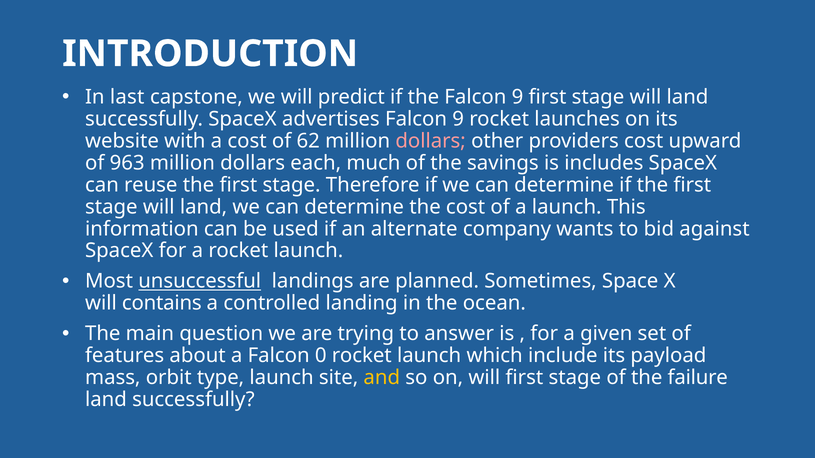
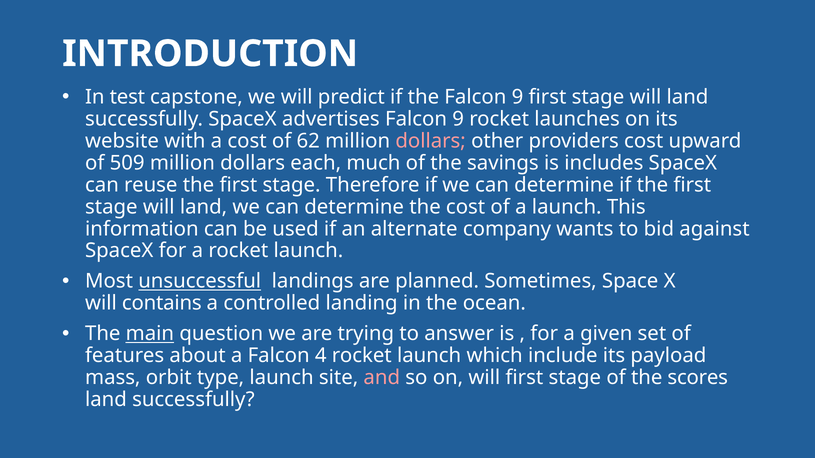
last: last -> test (127, 97)
963: 963 -> 509 (127, 163)
main underline: none -> present (150, 334)
0: 0 -> 4 (321, 356)
and colour: yellow -> pink (382, 378)
failure: failure -> scores (698, 378)
